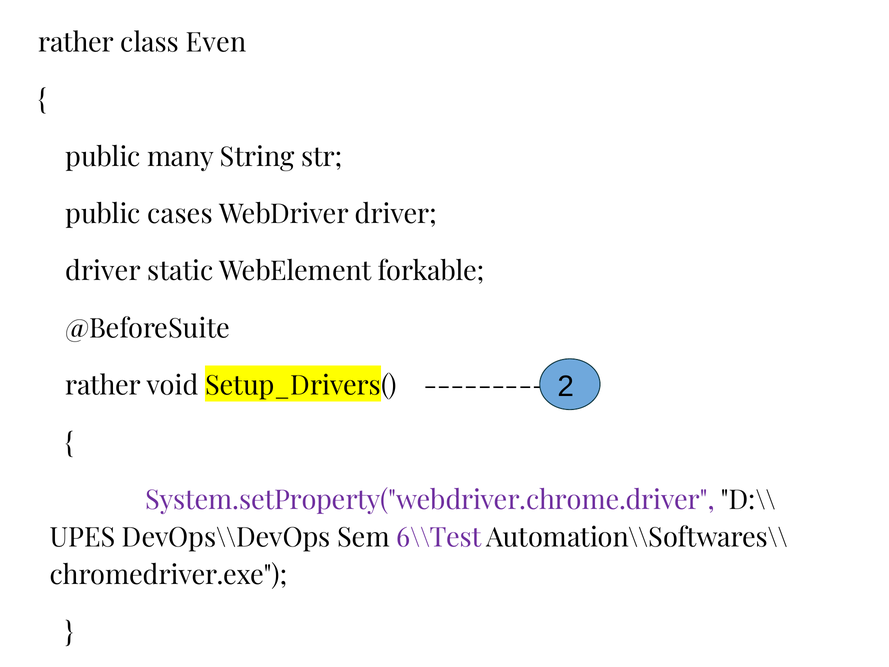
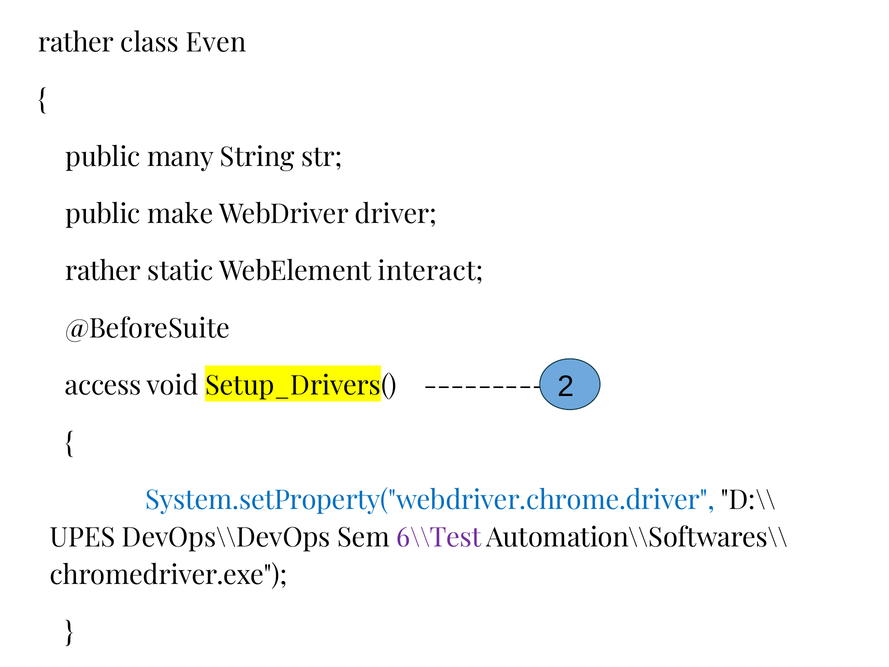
cases: cases -> make (180, 214)
driver: driver -> rather (103, 271)
forkable: forkable -> interact (431, 271)
rather: rather -> access (103, 386)
System.setProperty("webdriver.chrome.driver colour: purple -> blue (430, 500)
